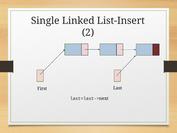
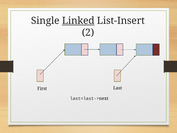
Linked underline: none -> present (78, 21)
